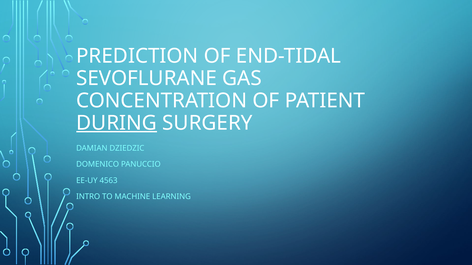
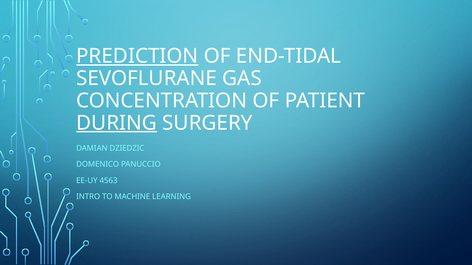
PREDICTION underline: none -> present (137, 56)
